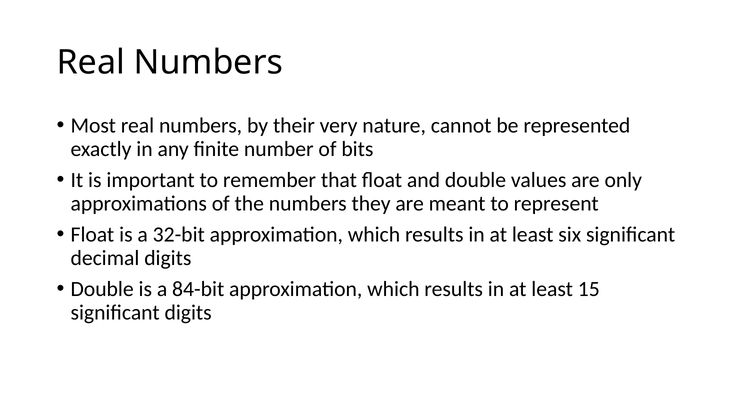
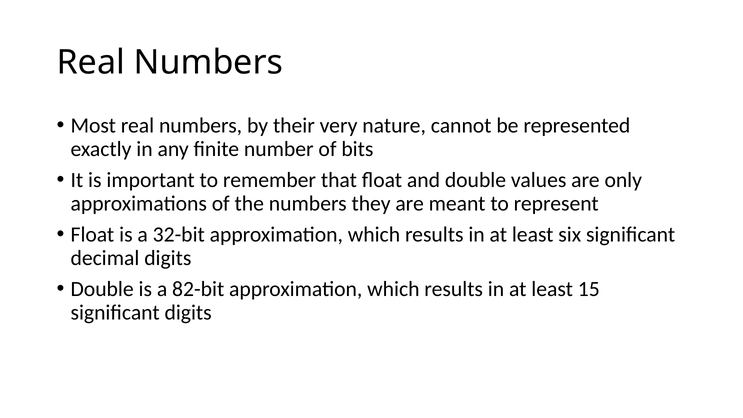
84-bit: 84-bit -> 82-bit (198, 289)
